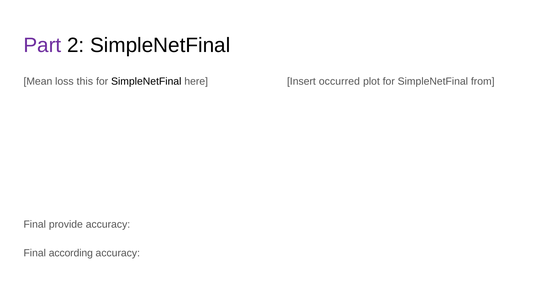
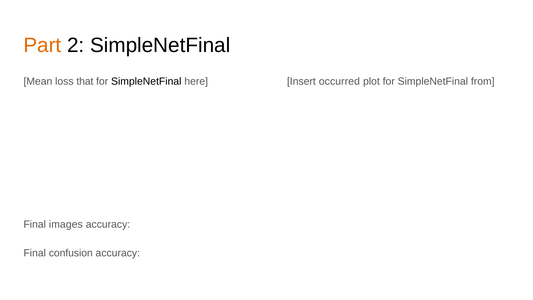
Part colour: purple -> orange (42, 45)
this: this -> that (85, 81)
provide: provide -> images (66, 224)
according: according -> confusion (71, 253)
